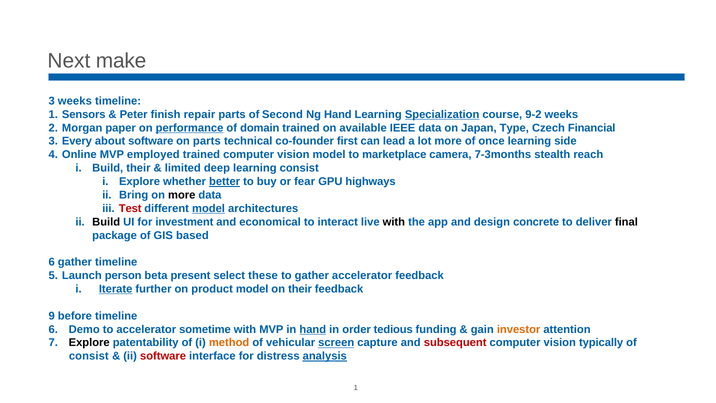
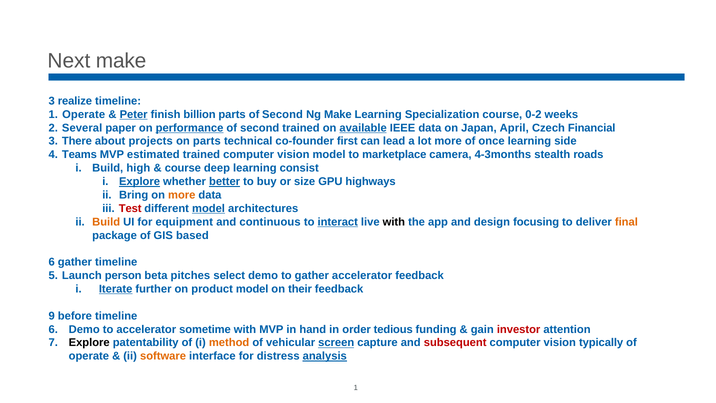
3 weeks: weeks -> realize (75, 101)
1 Sensors: Sensors -> Operate (84, 114)
Peter underline: none -> present (134, 114)
repair: repair -> billion (200, 114)
Ng Hand: Hand -> Make (338, 114)
Specialization underline: present -> none (442, 114)
9-2: 9-2 -> 0-2 (533, 114)
Morgan: Morgan -> Several (82, 128)
domain: domain -> second (260, 128)
available underline: none -> present (363, 128)
Type: Type -> April (514, 128)
Every: Every -> There (77, 141)
about software: software -> projects (151, 141)
Online: Online -> Teams (79, 155)
employed: employed -> estimated (153, 155)
7-3months: 7-3months -> 4-3months (503, 155)
reach: reach -> roads (588, 155)
Build their: their -> high (138, 168)
limited: limited -> course (183, 168)
Explore underline: none -> present (140, 181)
fear: fear -> size (305, 181)
more colour: black -> orange (182, 195)
Build colour: black -> orange (106, 222)
investment: investment -> equipment (184, 222)
economical: economical -> continuous (270, 222)
interact underline: none -> present (338, 222)
concrete: concrete -> focusing (536, 222)
final colour: black -> orange (626, 222)
present: present -> pitches (190, 275)
select these: these -> demo (263, 275)
hand underline: present -> none (313, 329)
investor colour: orange -> red (519, 329)
consist: consist -> operate (89, 356)
software colour: red -> orange (163, 356)
